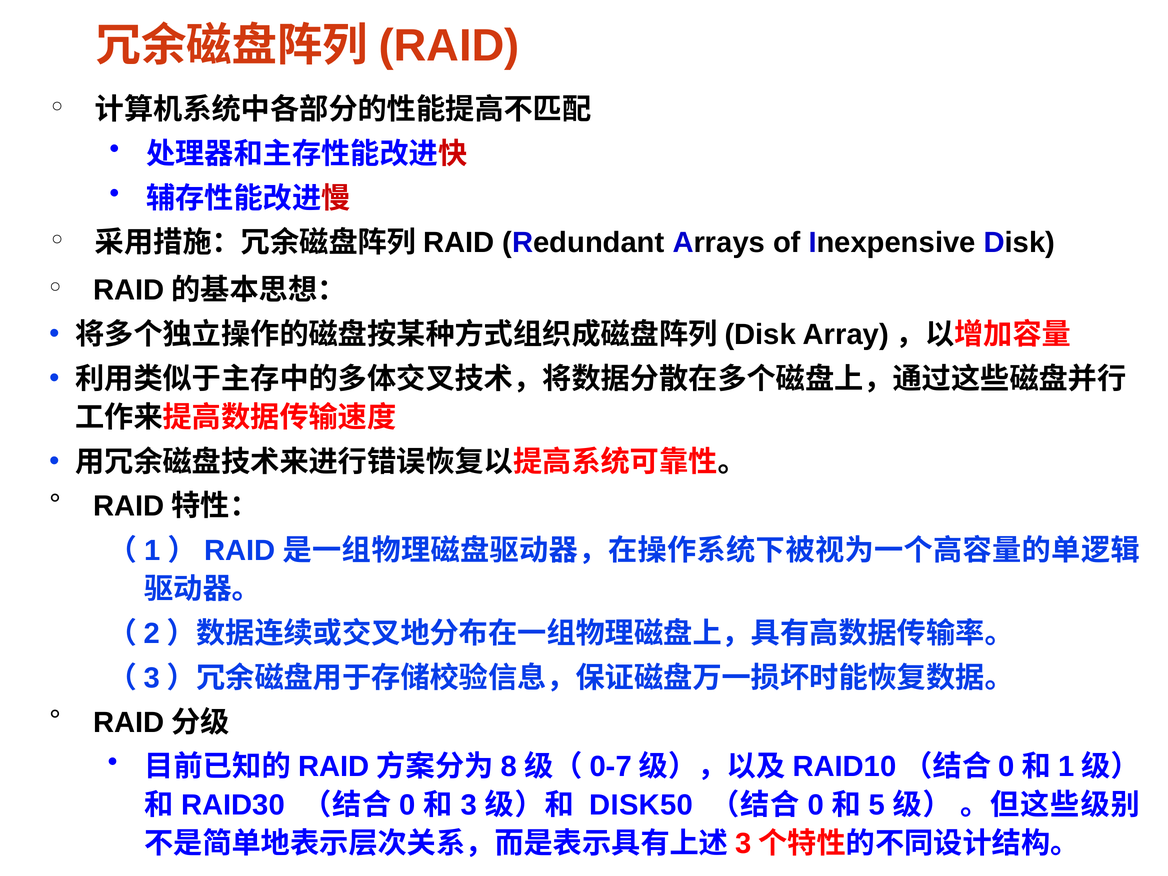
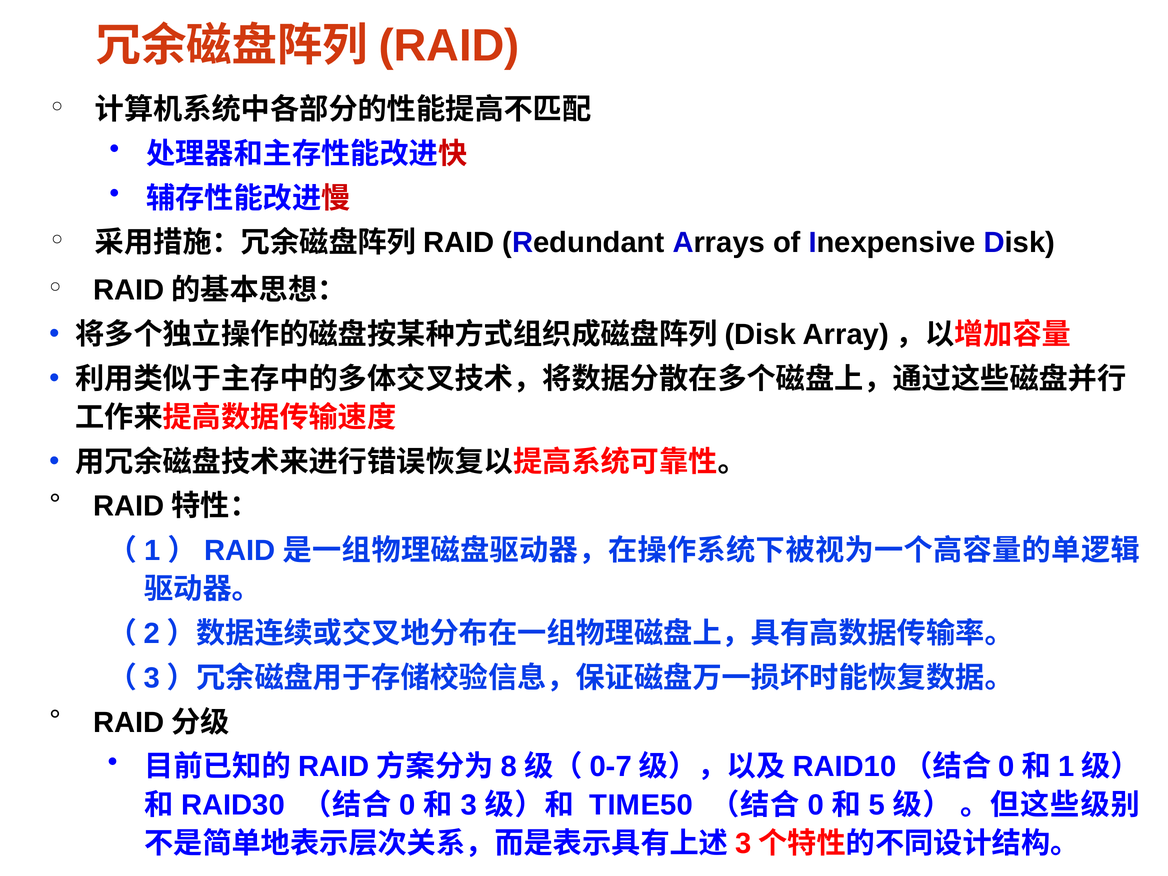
DISK50: DISK50 -> TIME50 (641, 805)
